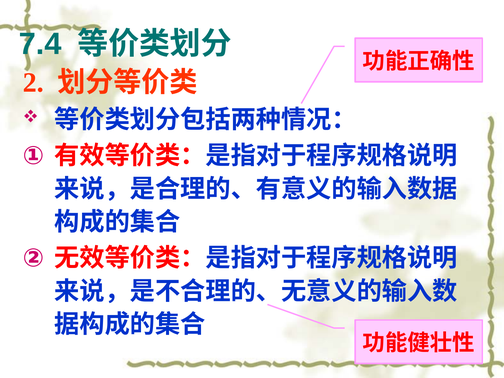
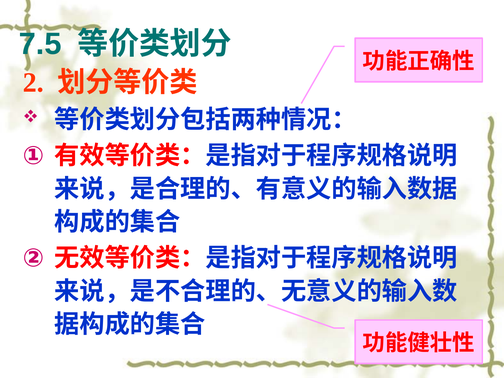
7.4: 7.4 -> 7.5 (40, 44)
